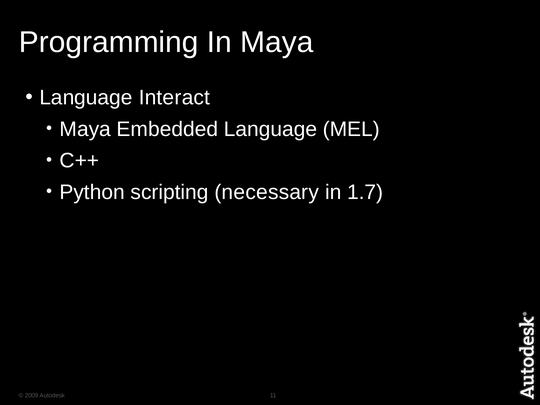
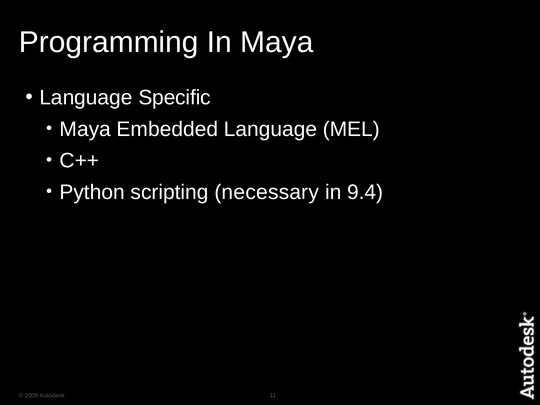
Interact: Interact -> Specific (175, 98)
1.7: 1.7 -> 9.4 (365, 192)
